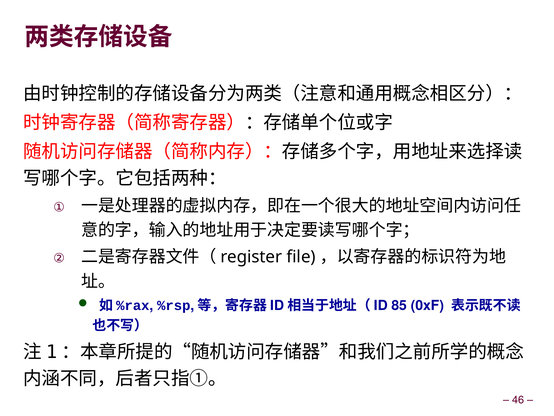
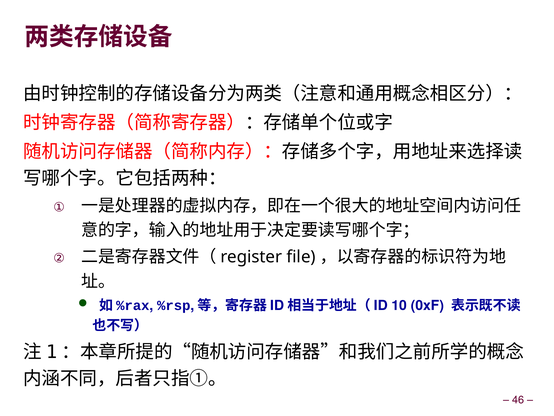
85: 85 -> 10 (399, 305)
